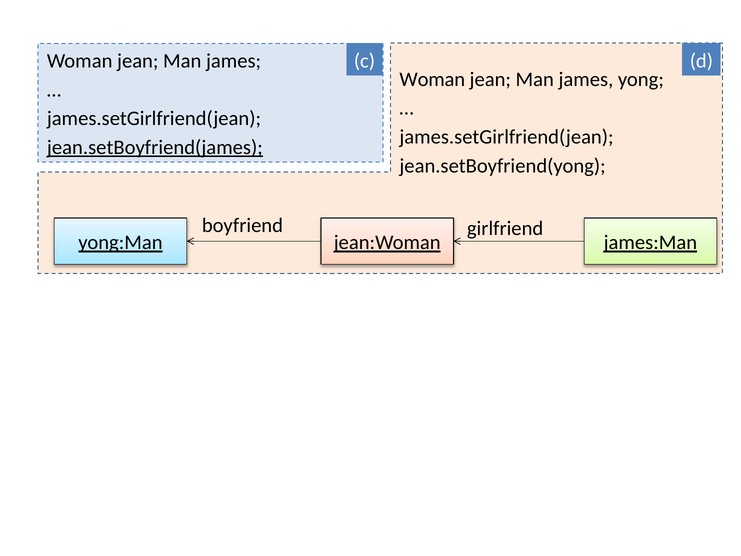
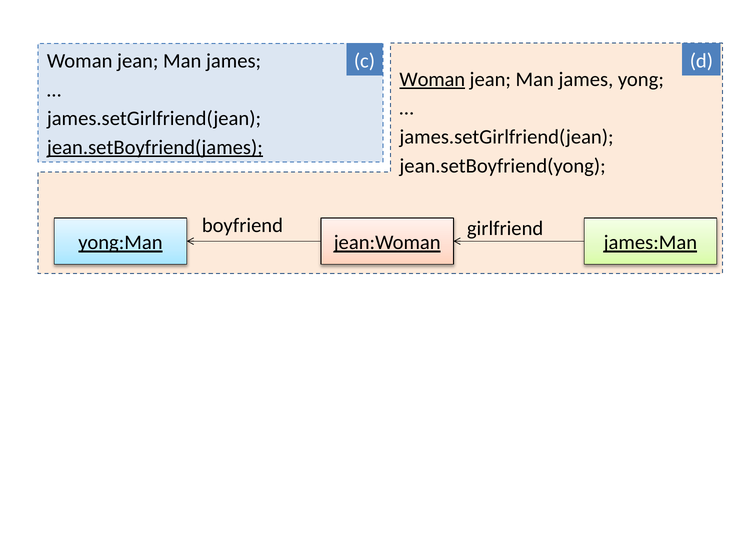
Woman underline: none -> present (432, 79)
